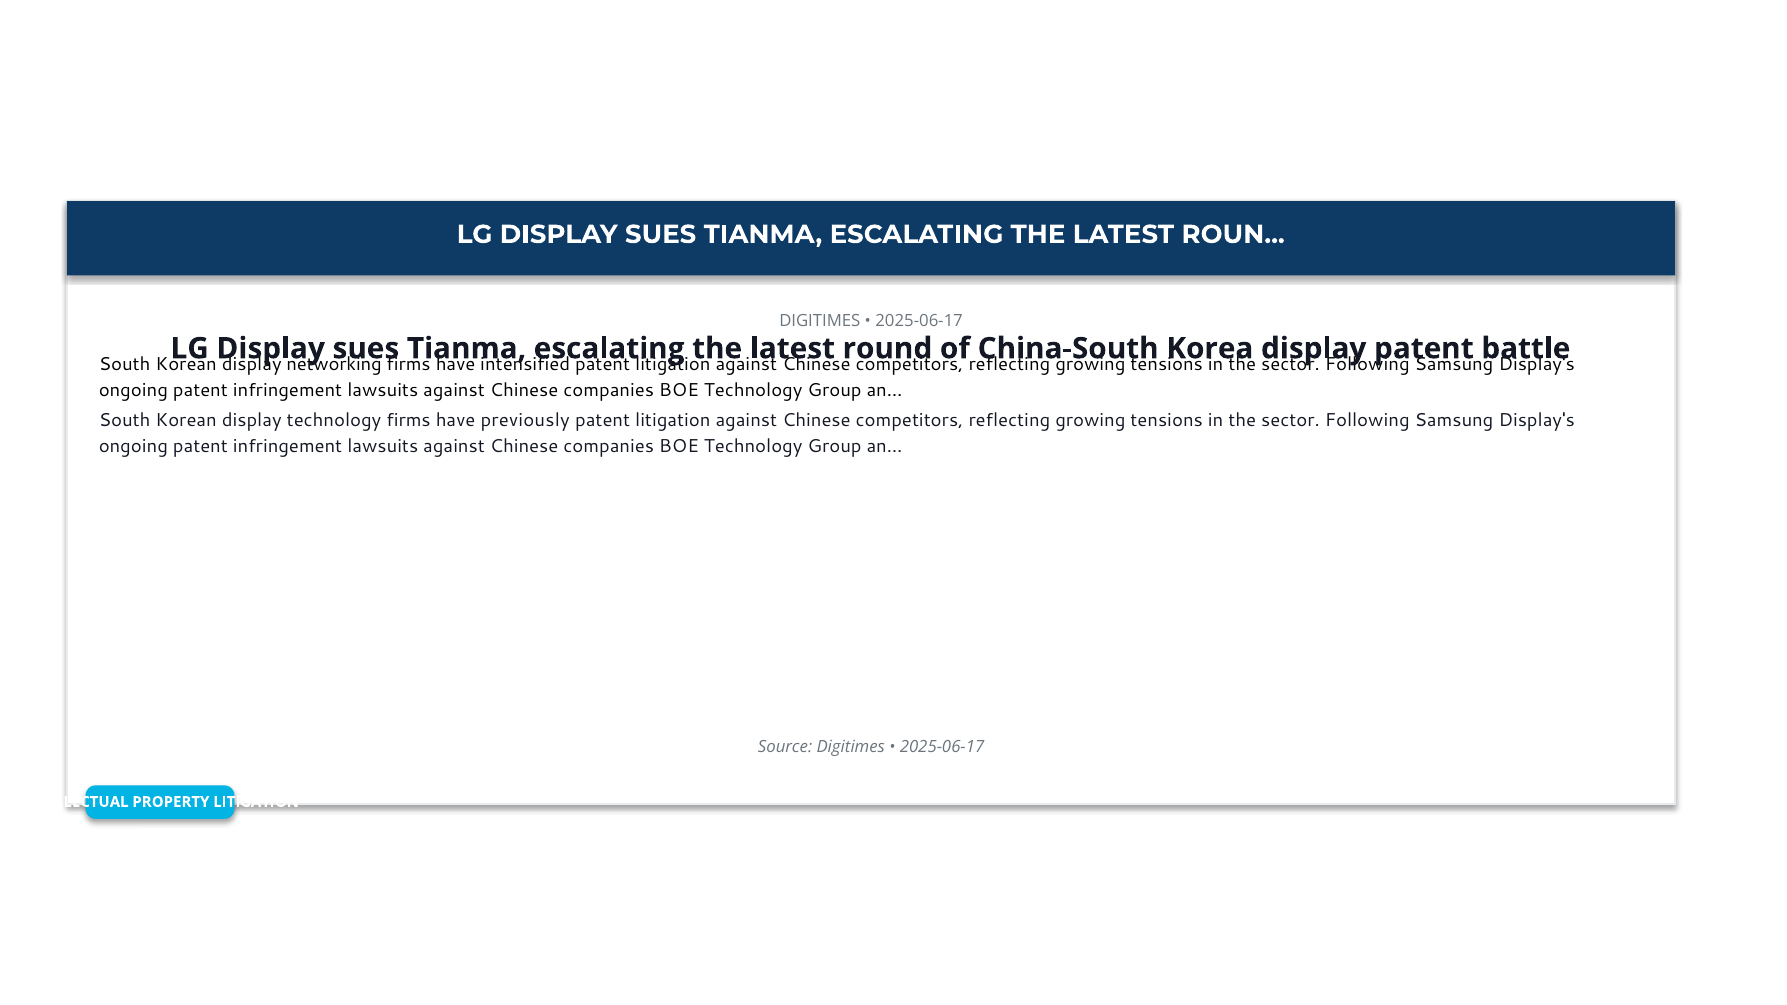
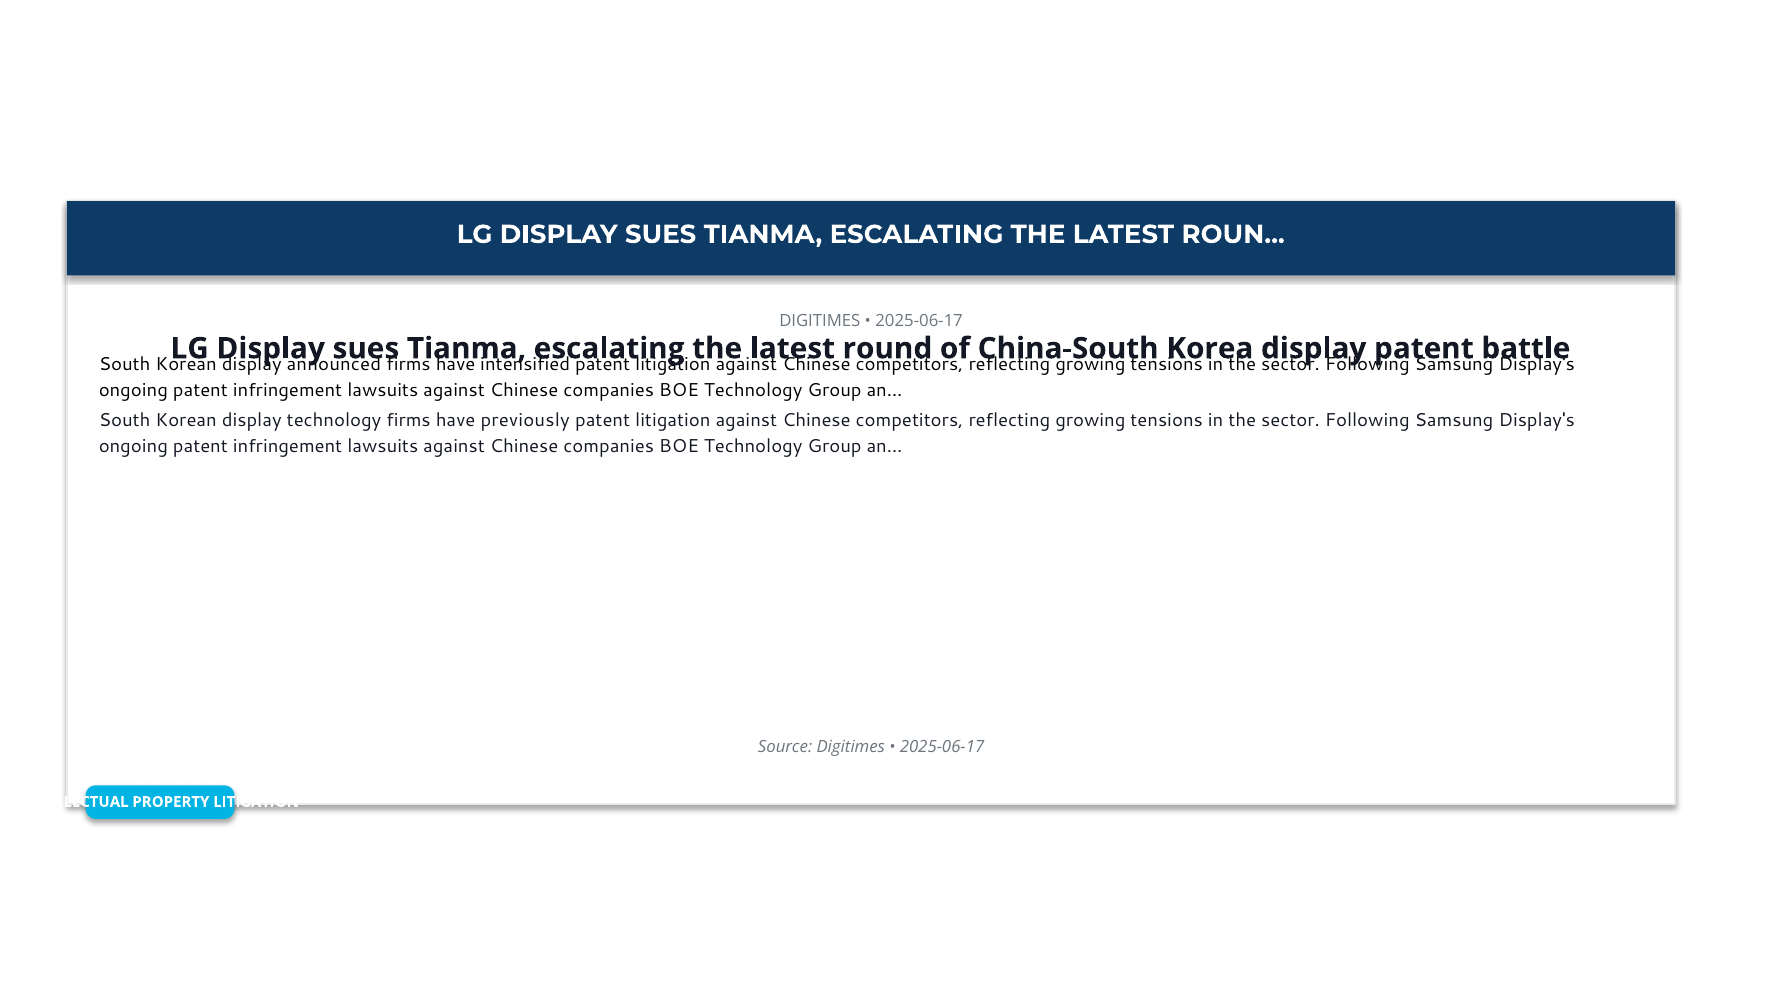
networking: networking -> announced (334, 364)
